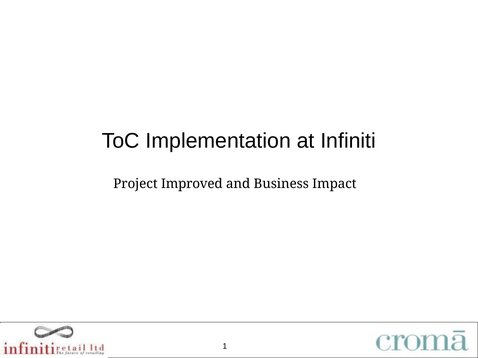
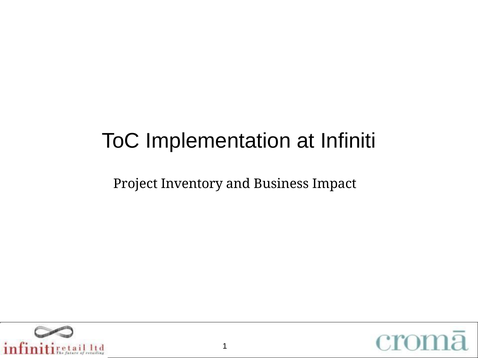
Improved: Improved -> Inventory (192, 184)
